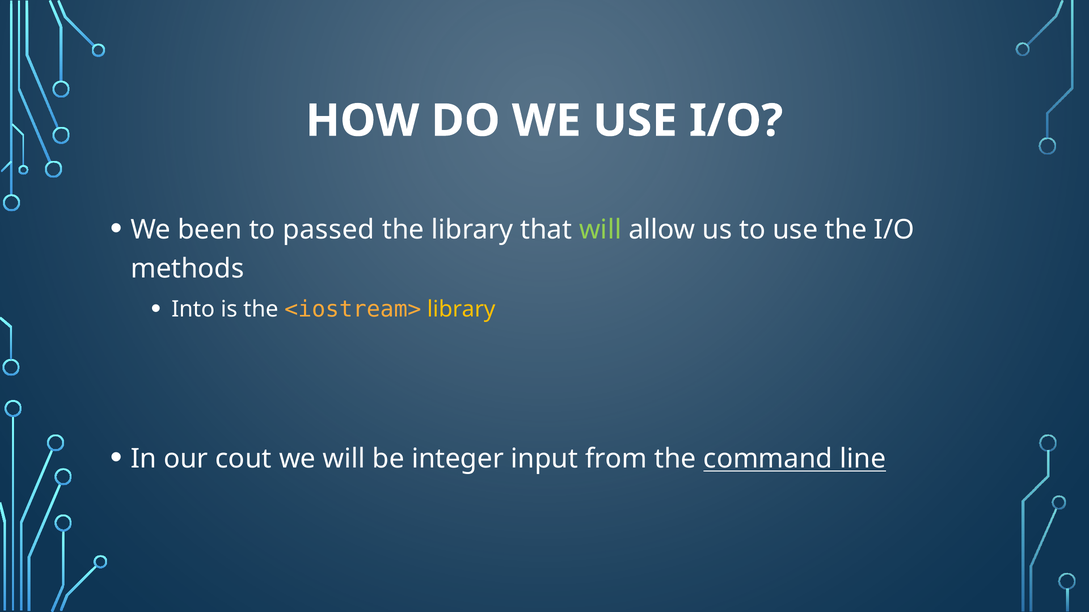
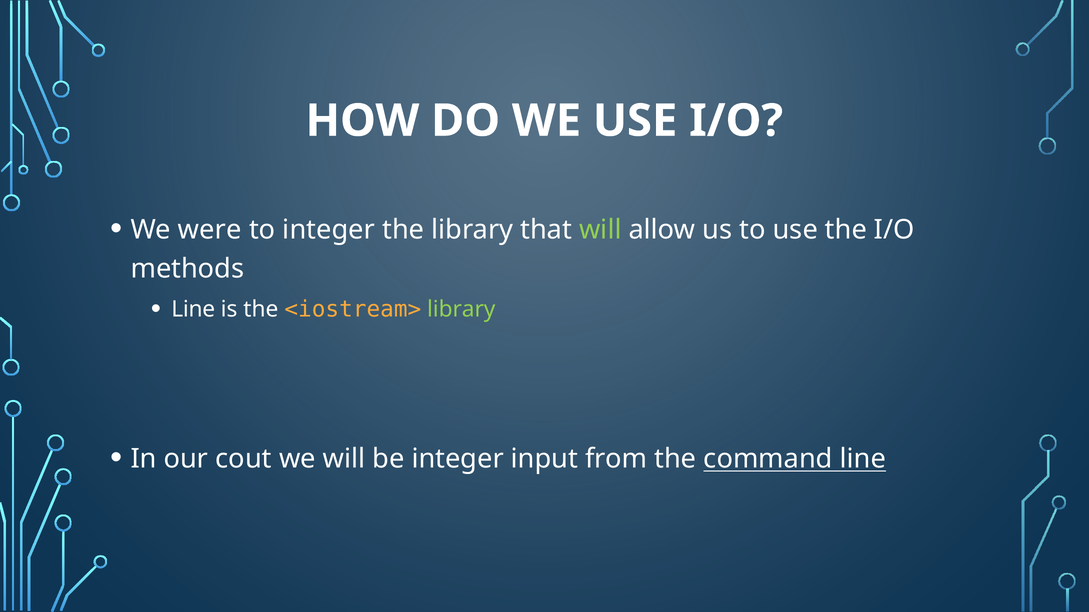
been: been -> were (210, 230)
to passed: passed -> integer (329, 230)
Into: Into -> Line (193, 310)
library colour: yellow -> light green (461, 310)
